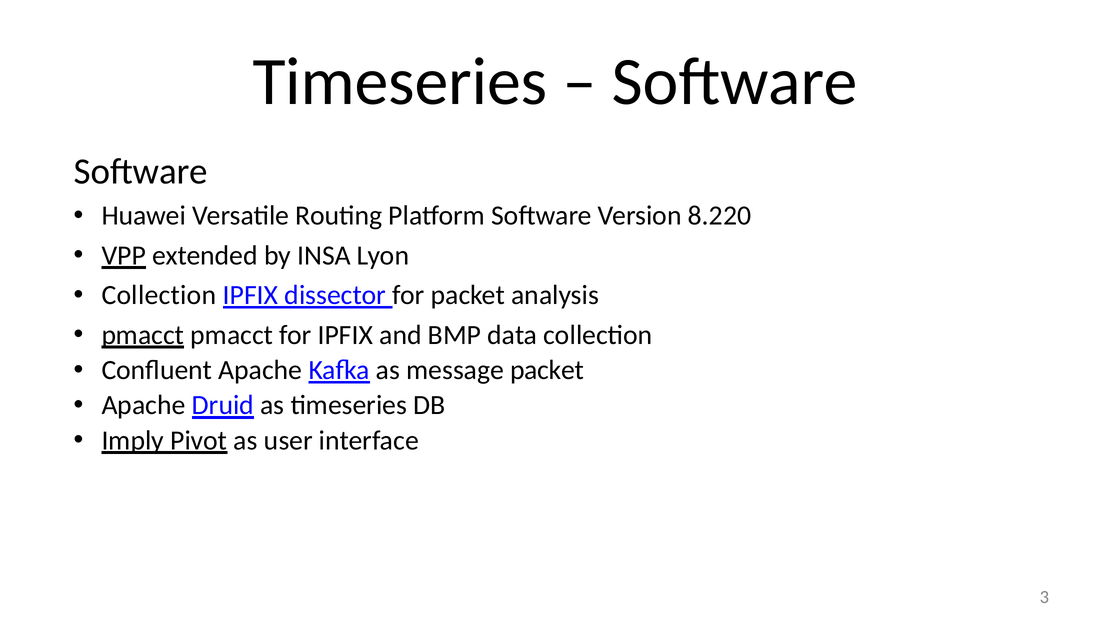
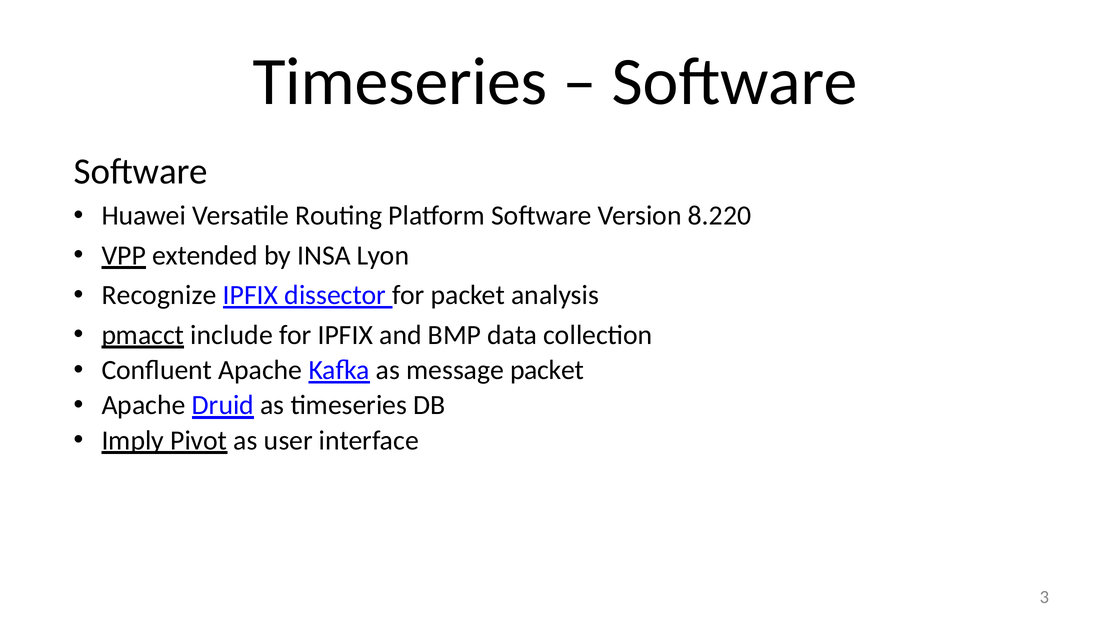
Collection: Collection -> Recognize (159, 295)
pmacct pmacct: pmacct -> include (232, 335)
